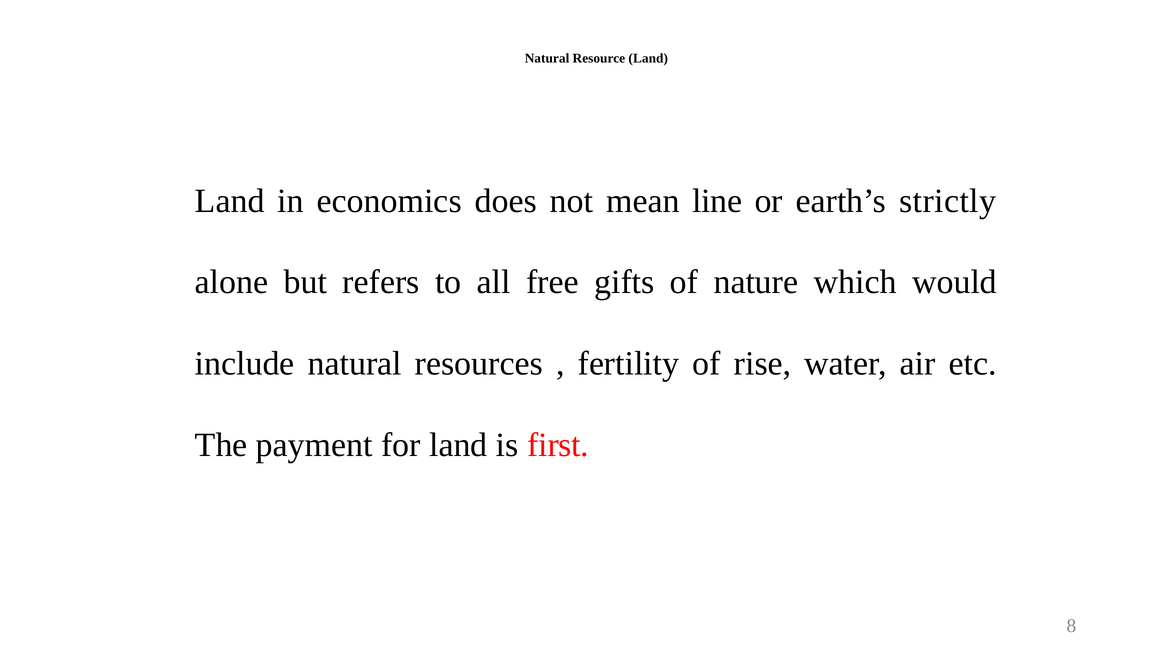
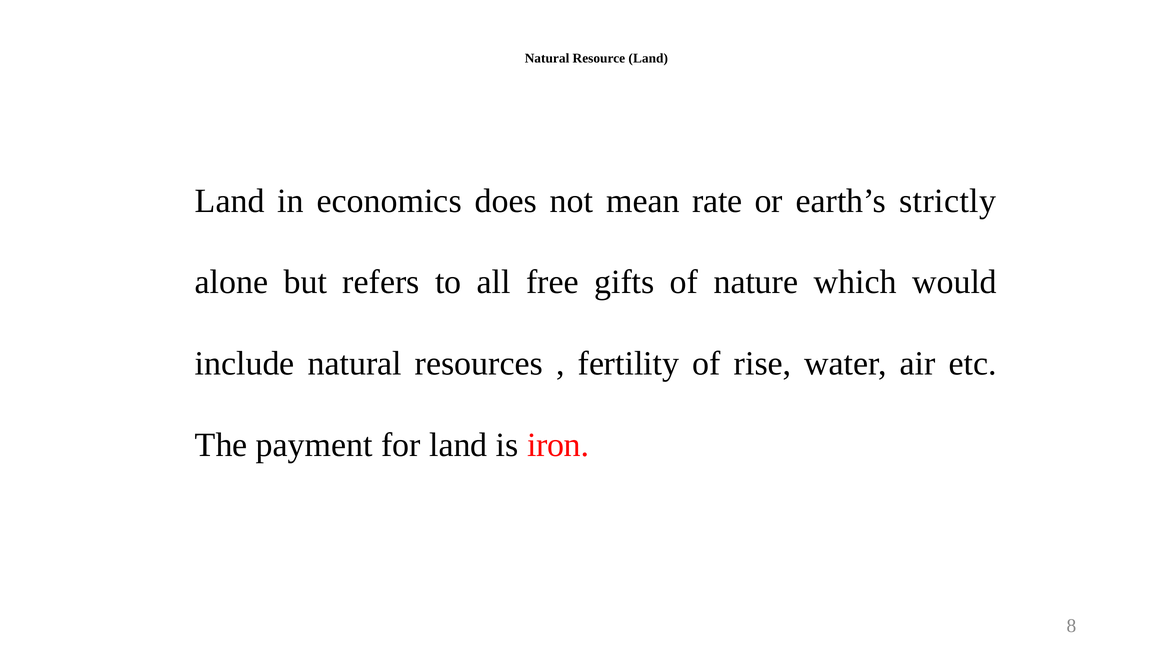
line: line -> rate (717, 201)
first: first -> iron (558, 445)
